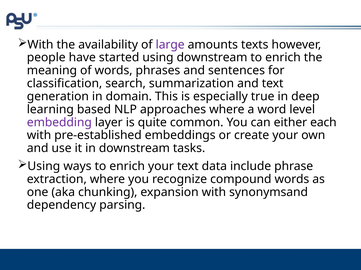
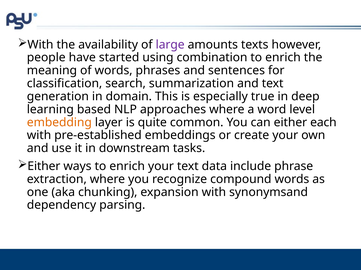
using downstream: downstream -> combination (212, 58)
embedding colour: purple -> orange (59, 123)
Using: Using -> Either (44, 167)
